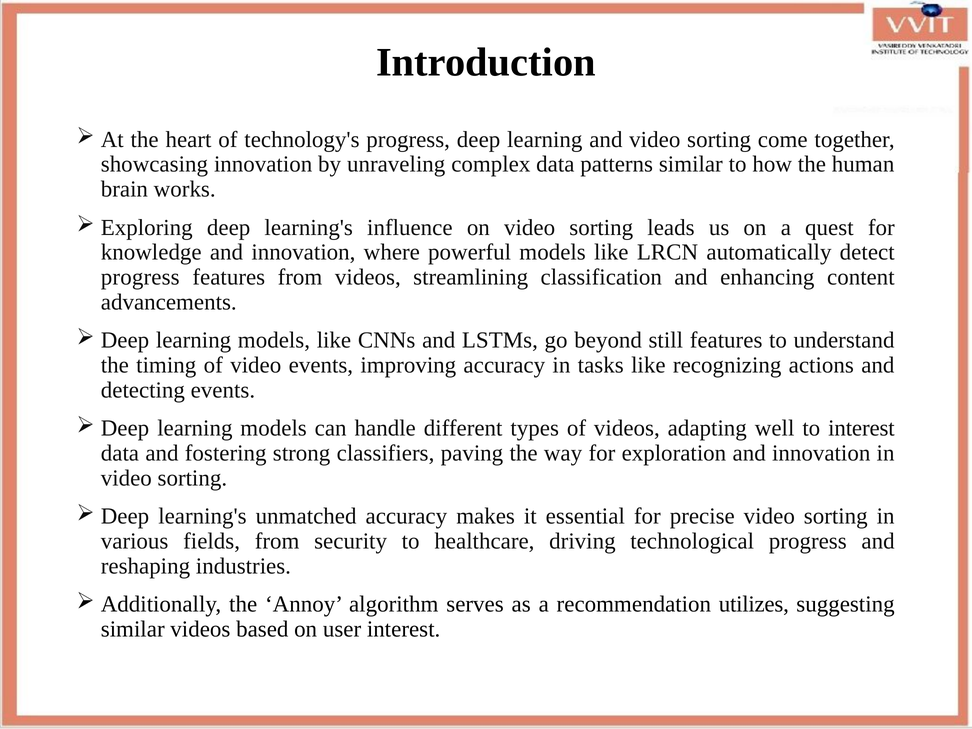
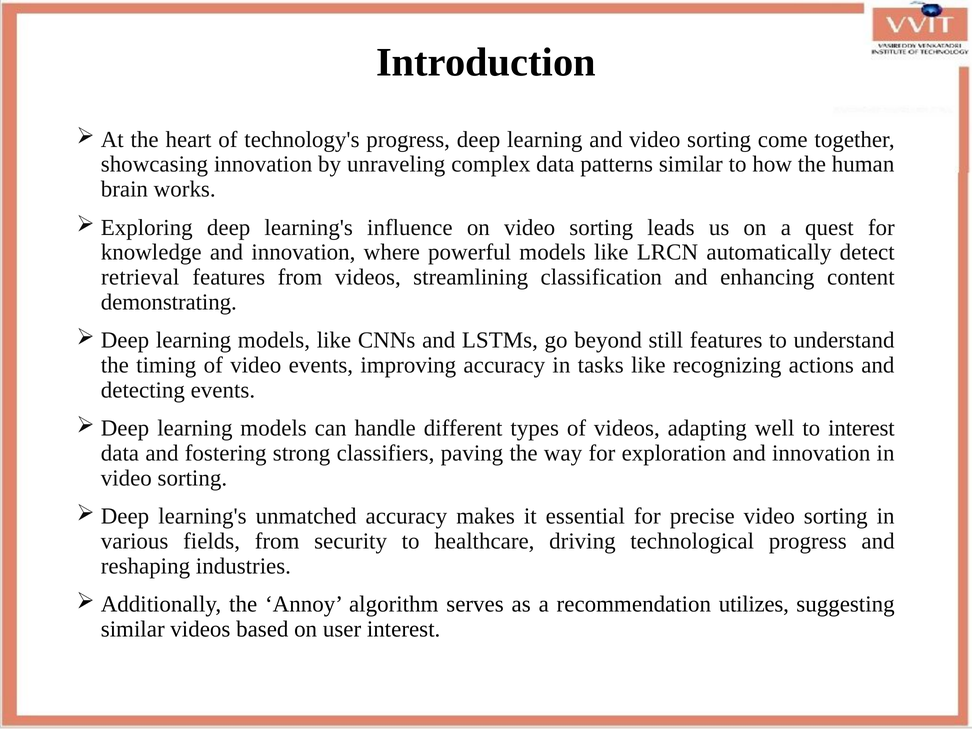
progress: progress -> retrieval (140, 277)
advancements: advancements -> demonstrating (169, 302)
